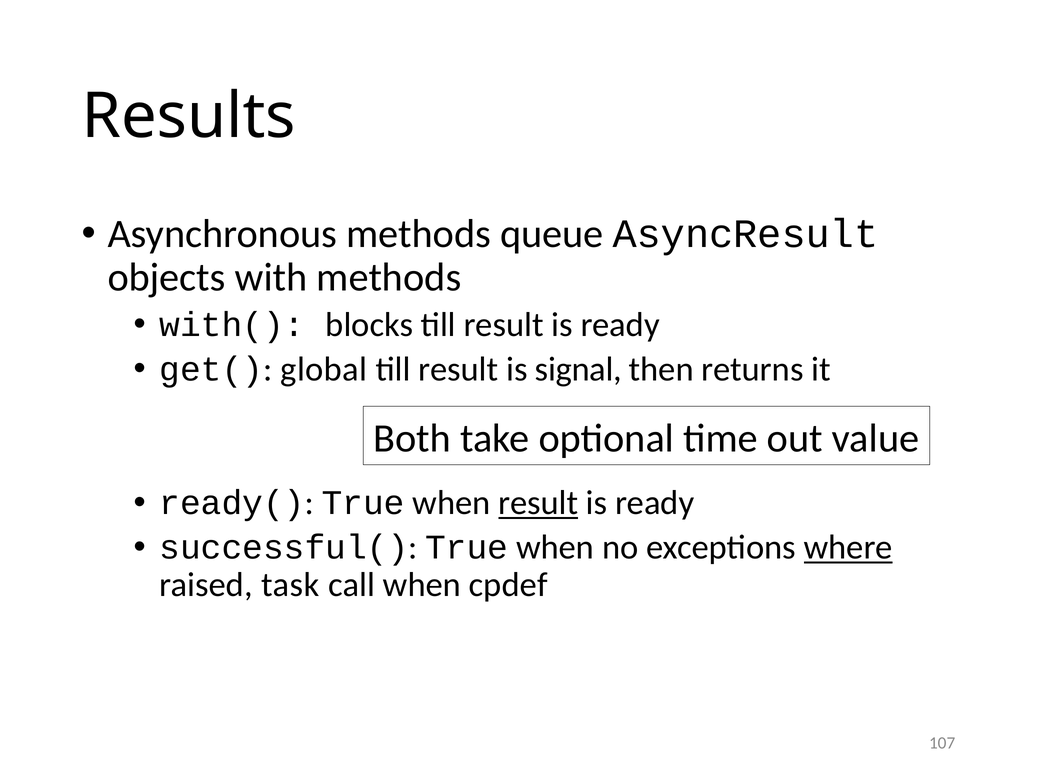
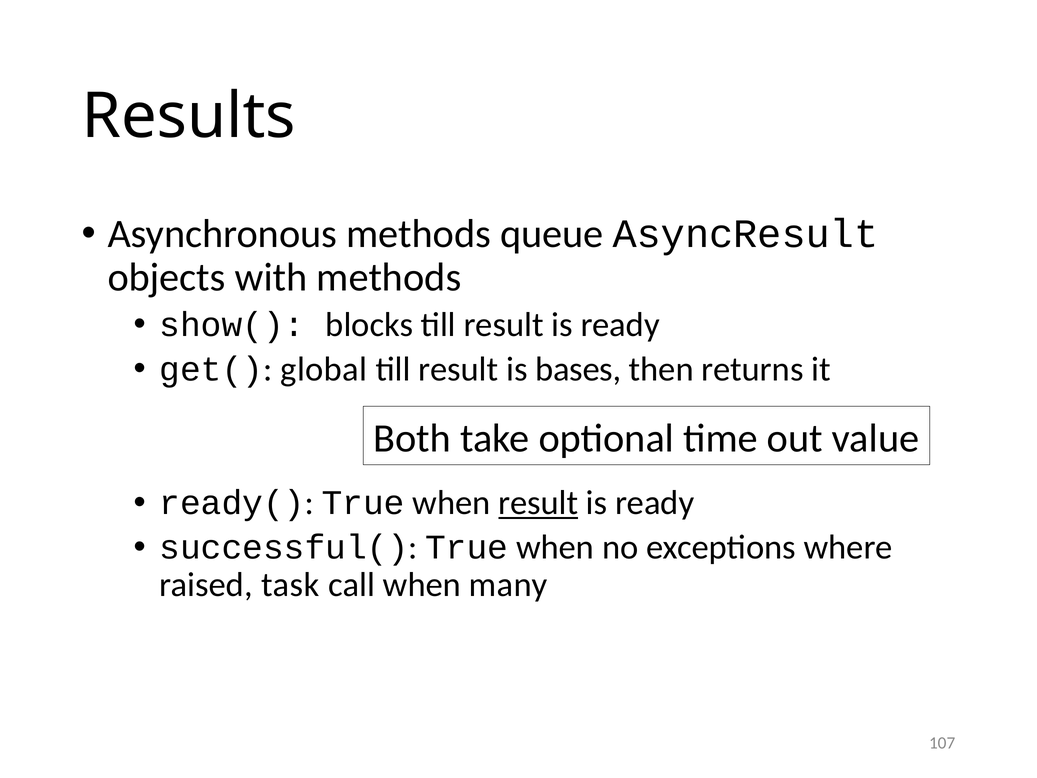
with(: with( -> show( (232, 325)
signal: signal -> bases (578, 369)
where underline: present -> none (848, 547)
cpdef: cpdef -> many (508, 585)
